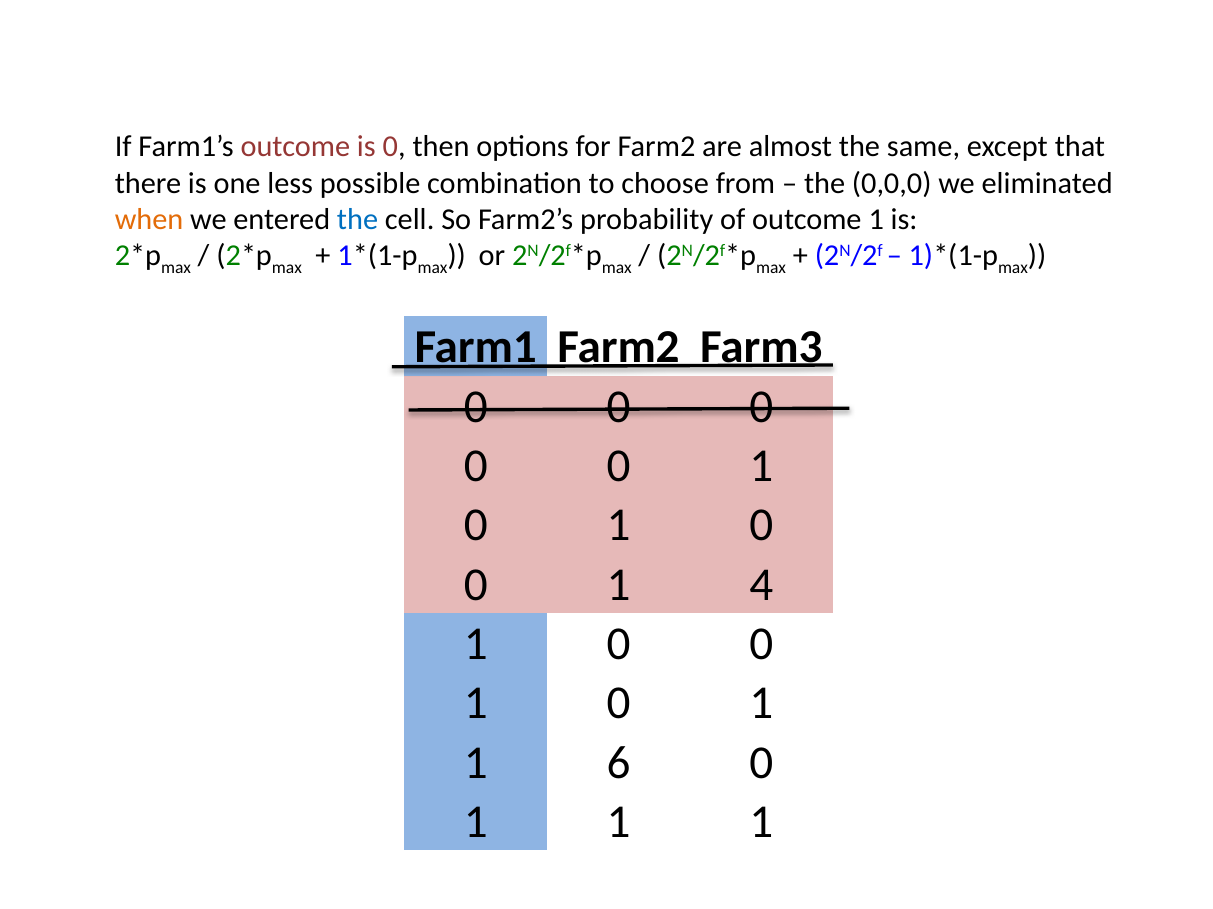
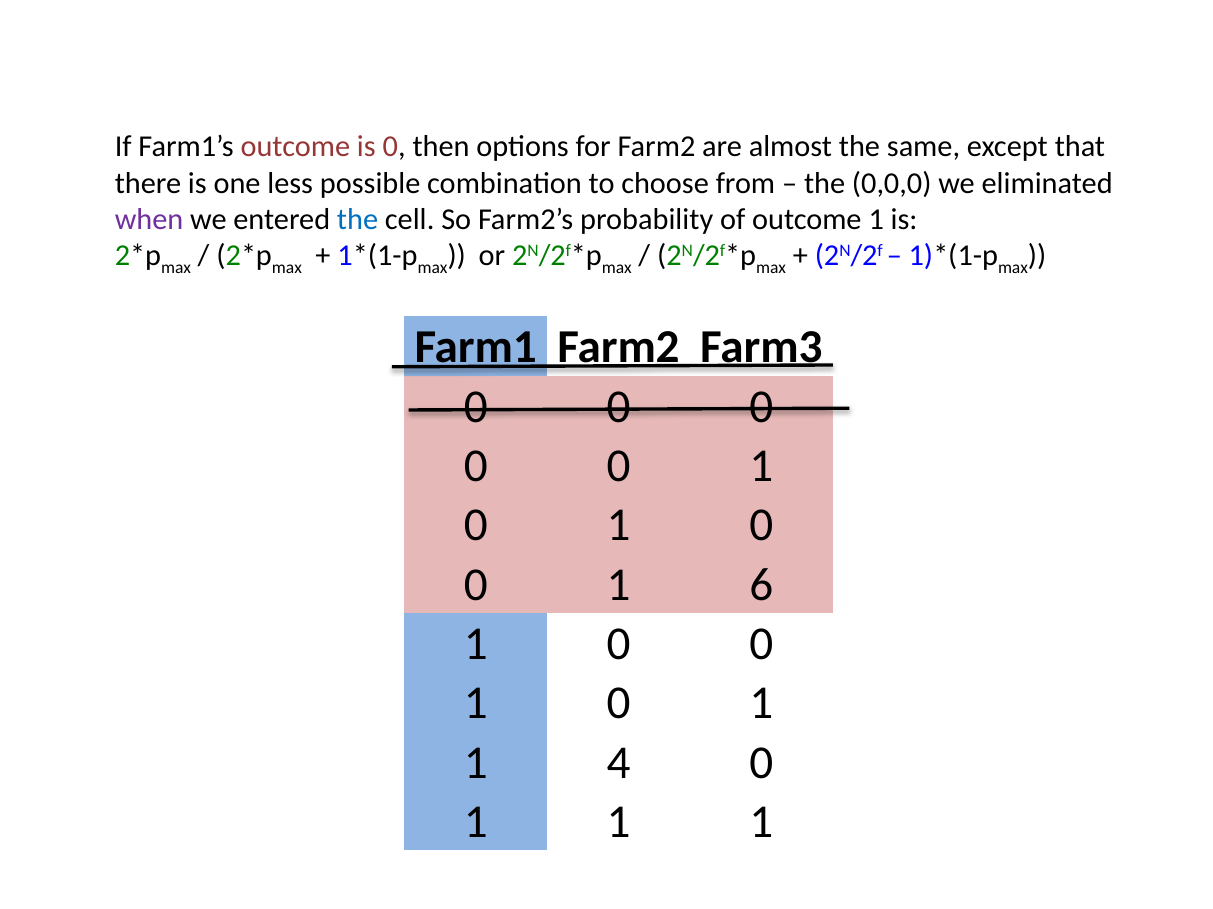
when colour: orange -> purple (149, 220)
4: 4 -> 6 (761, 585)
6: 6 -> 4 (619, 763)
